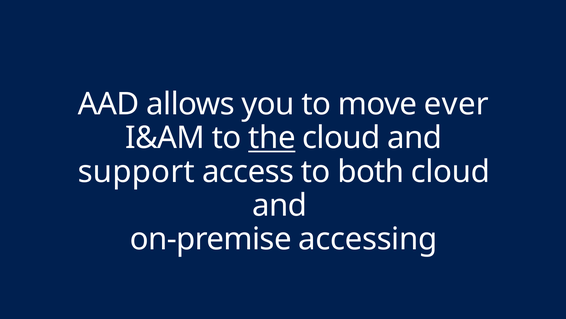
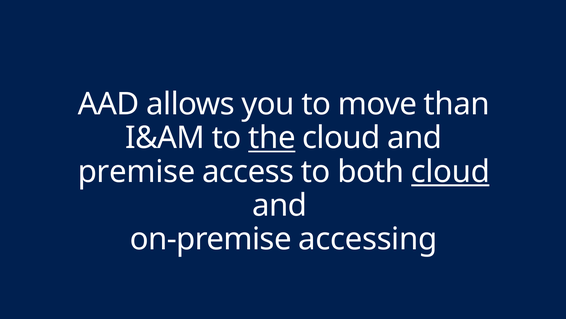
ever: ever -> than (457, 104)
support: support -> premise (137, 171)
cloud underline: none -> present (450, 171)
